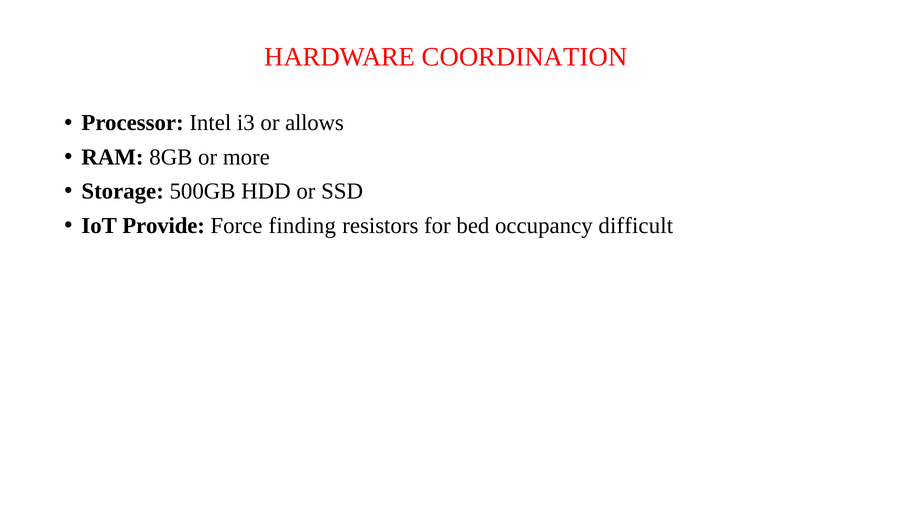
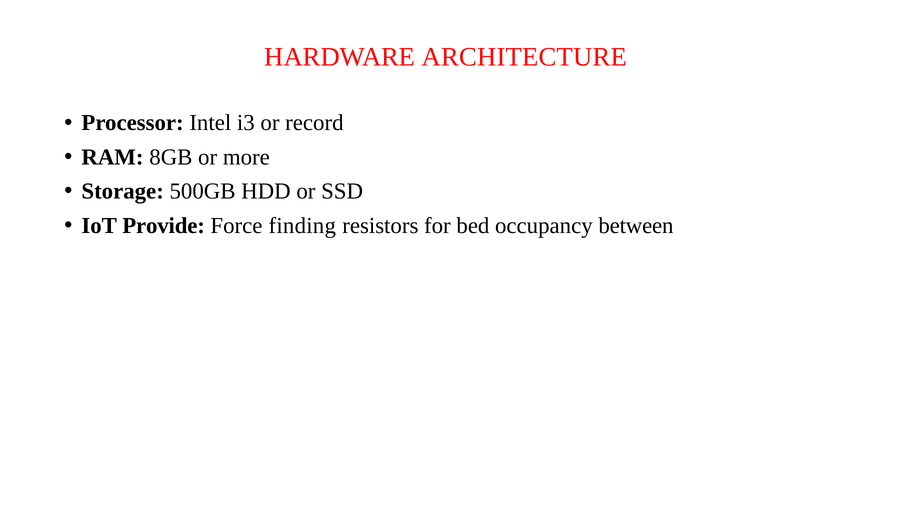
COORDINATION: COORDINATION -> ARCHITECTURE (525, 57)
allows: allows -> record (314, 123)
difficult: difficult -> between (636, 226)
